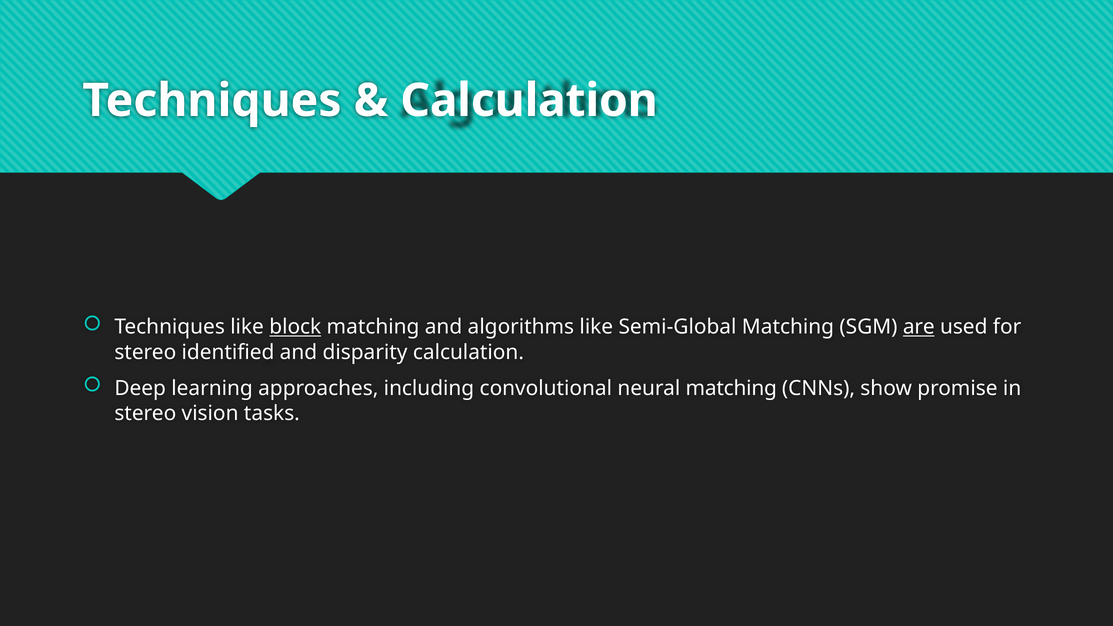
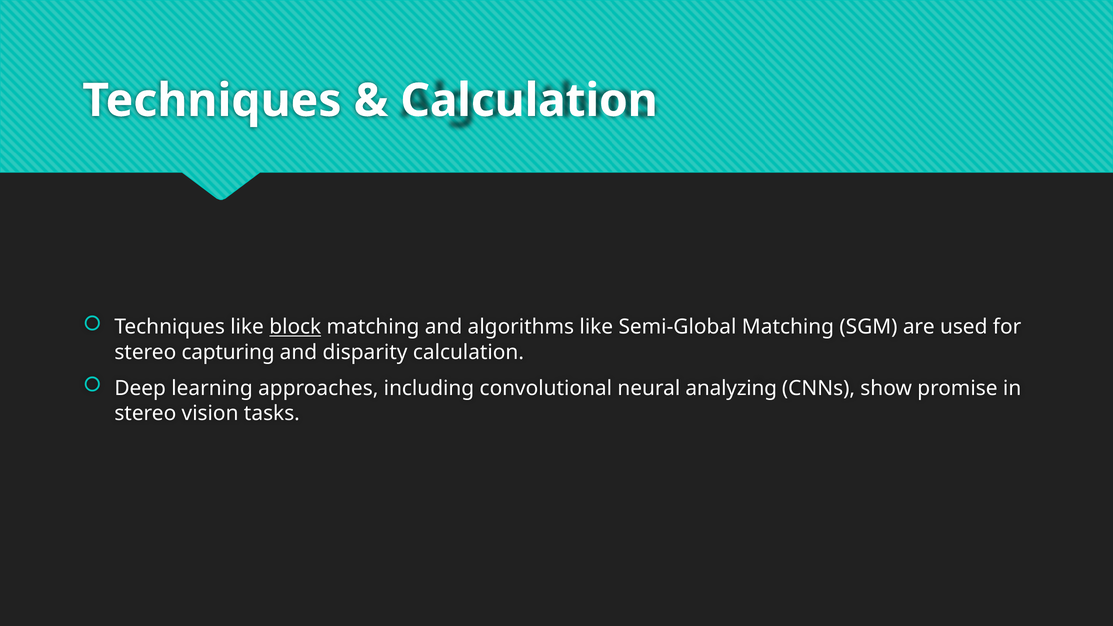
are underline: present -> none (919, 327)
identified: identified -> capturing (228, 352)
neural matching: matching -> analyzing (731, 388)
